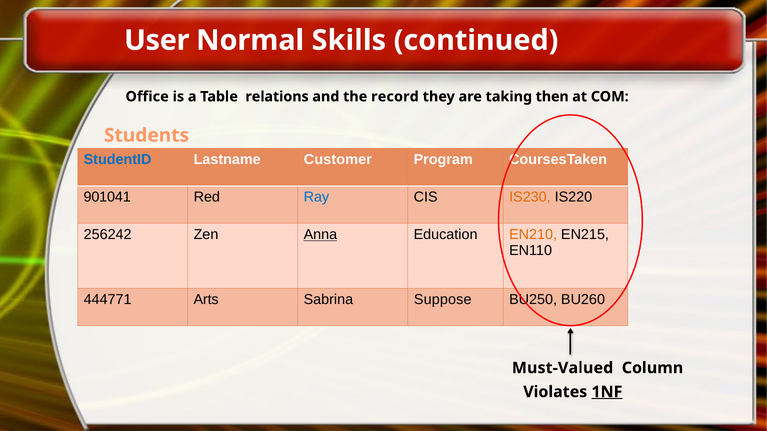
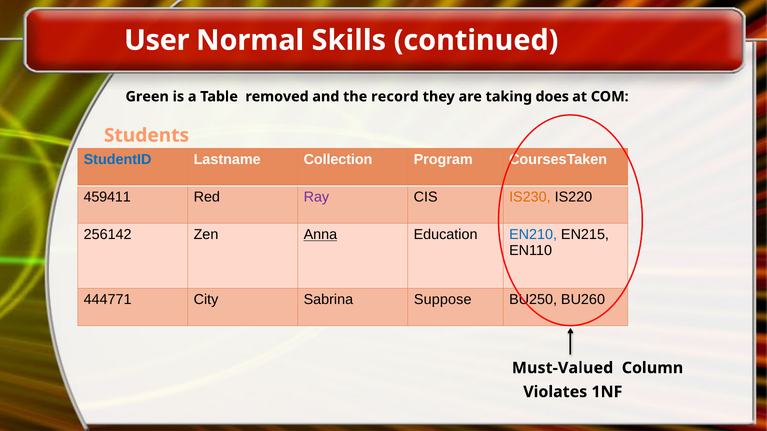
Office: Office -> Green (147, 97)
relations: relations -> removed (277, 97)
then: then -> does (552, 97)
Customer: Customer -> Collection (338, 160)
901041: 901041 -> 459411 (107, 197)
Ray colour: blue -> purple (316, 197)
256242: 256242 -> 256142 (108, 235)
EN210 colour: orange -> blue (533, 235)
Arts: Arts -> City (206, 300)
1NF underline: present -> none (607, 392)
